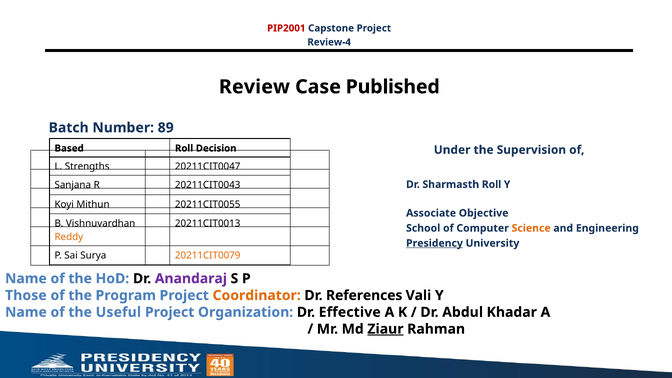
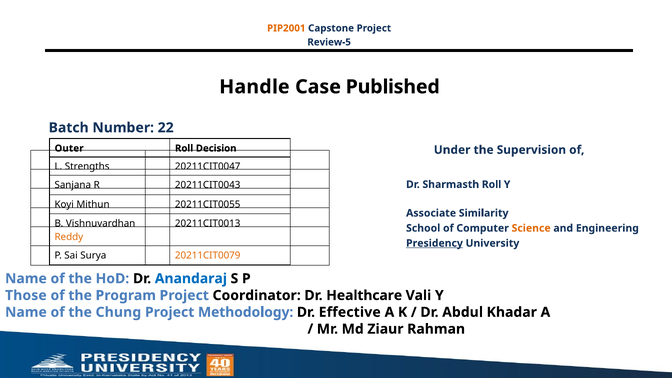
PIP2001 colour: red -> orange (286, 28)
Review-4: Review-4 -> Review-5 (329, 42)
Review: Review -> Handle (254, 87)
89: 89 -> 22 (166, 128)
Based: Based -> Outer (69, 148)
Objective: Objective -> Similarity (484, 213)
Anandaraj colour: purple -> blue (191, 279)
Coordinator colour: orange -> black (257, 295)
References: References -> Healthcare (364, 295)
Useful: Useful -> Chung (118, 312)
Organization: Organization -> Methodology (246, 312)
Ziaur underline: present -> none (385, 329)
